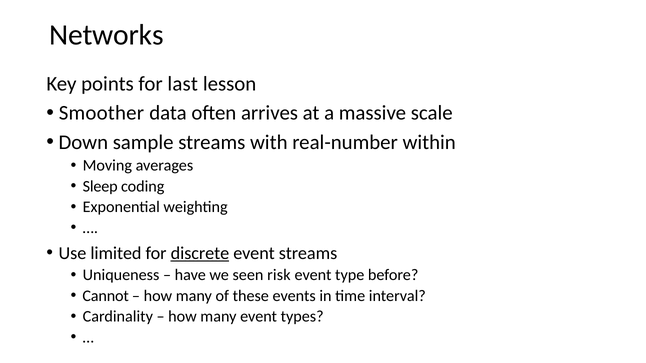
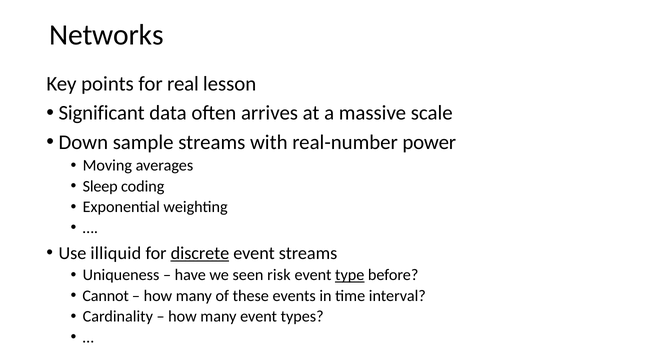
last: last -> real (183, 84)
Smoother: Smoother -> Significant (102, 113)
within: within -> power (429, 142)
limited: limited -> illiquid (116, 253)
type underline: none -> present (350, 275)
